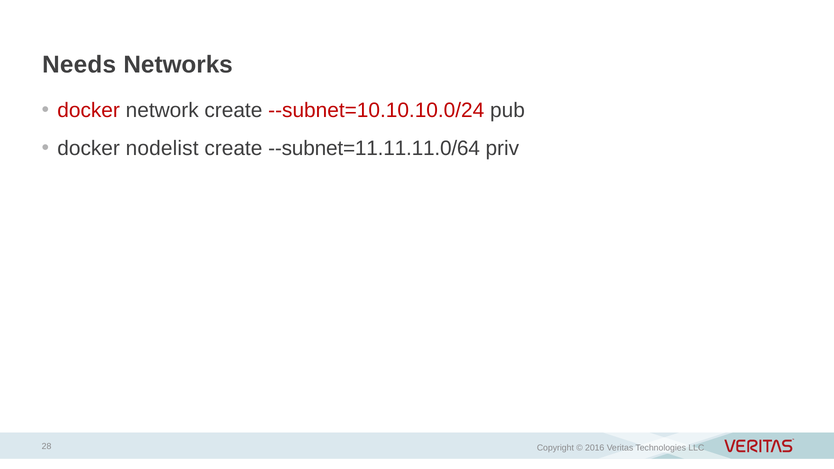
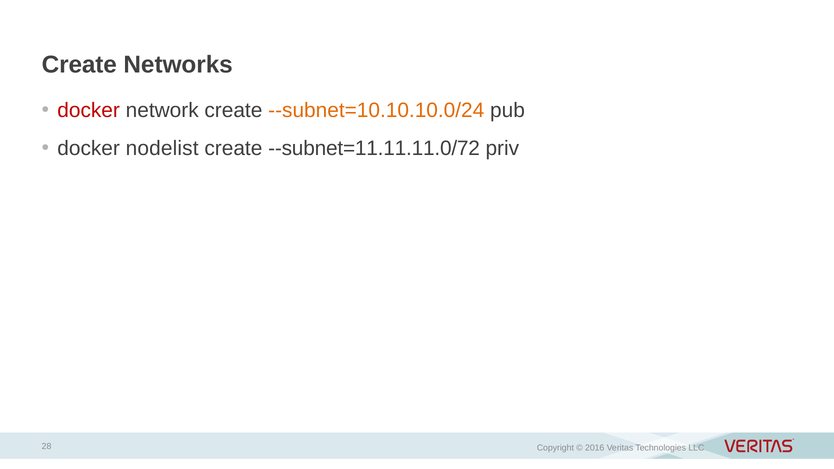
Needs: Needs -> Create (79, 65)
--subnet=10.10.10.0/24 colour: red -> orange (376, 110)
--subnet=11.11.11.0/64: --subnet=11.11.11.0/64 -> --subnet=11.11.11.0/72 (374, 148)
